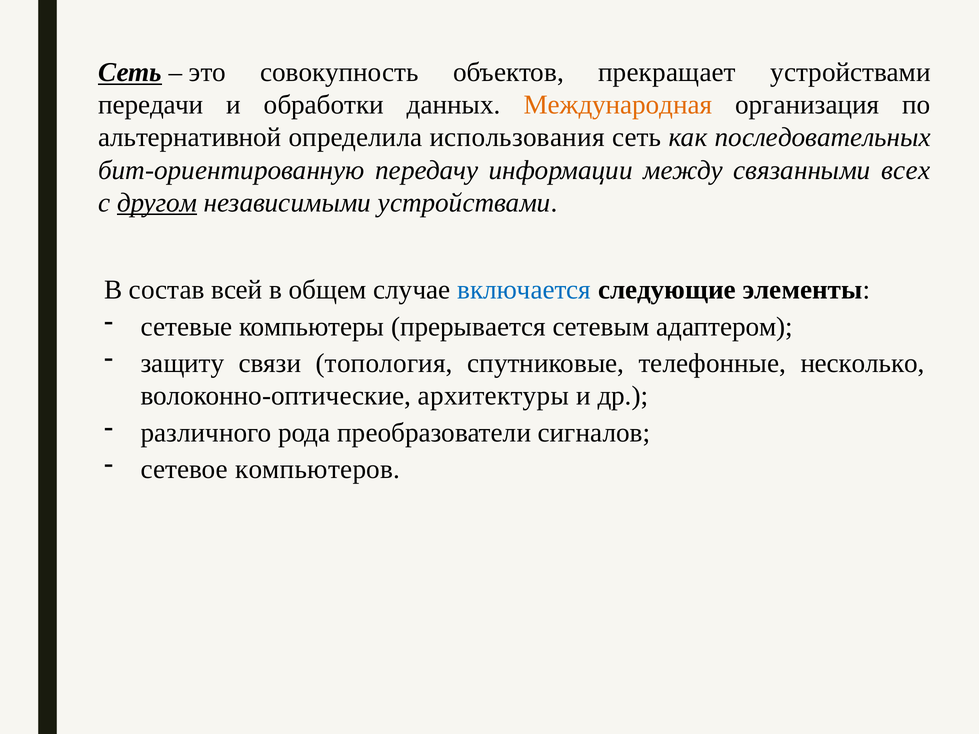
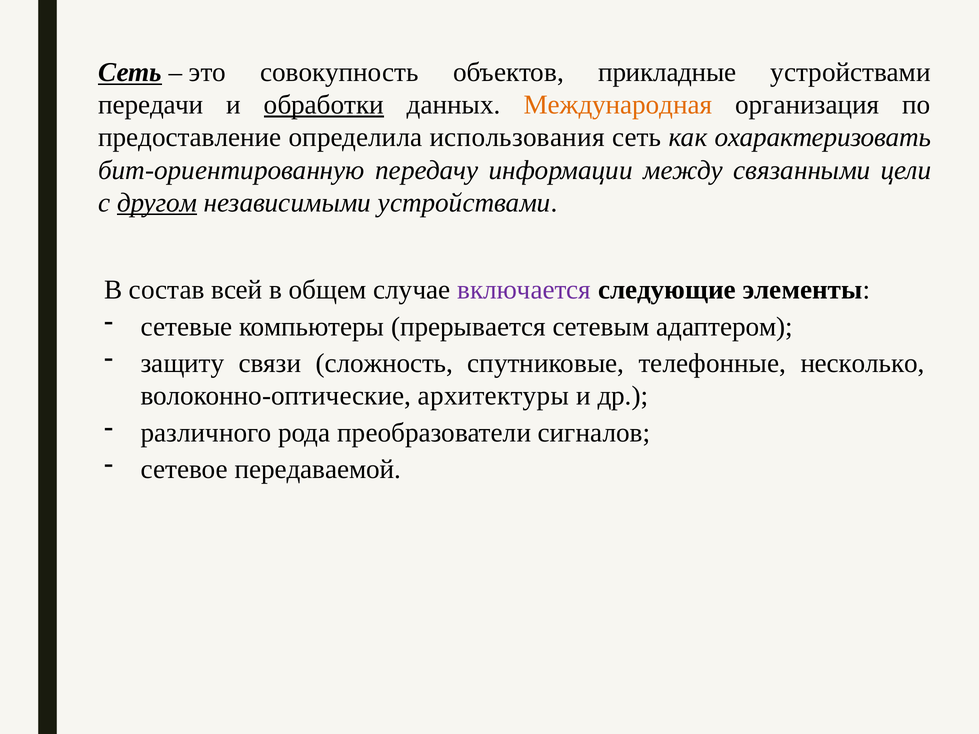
прекращает: прекращает -> прикладные (667, 72)
обработки underline: none -> present (324, 105)
альтернативной: альтернативной -> предоставление (190, 137)
последовательных: последовательных -> охарактеризовать (823, 137)
всех: всех -> цели (906, 170)
включается colour: blue -> purple (524, 290)
топология: топология -> сложность (384, 363)
компьютеров: компьютеров -> передаваемой (318, 469)
